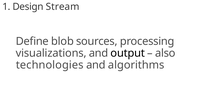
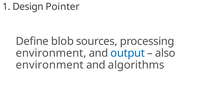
Stream: Stream -> Pointer (63, 7)
visualizations: visualizations -> environment (51, 53)
output colour: black -> blue (128, 53)
technologies: technologies -> environment (50, 65)
